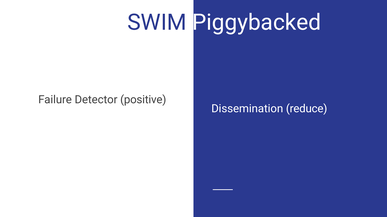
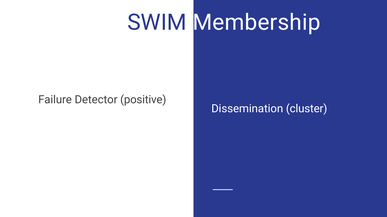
Piggybacked: Piggybacked -> Membership (257, 22)
reduce: reduce -> cluster (307, 109)
